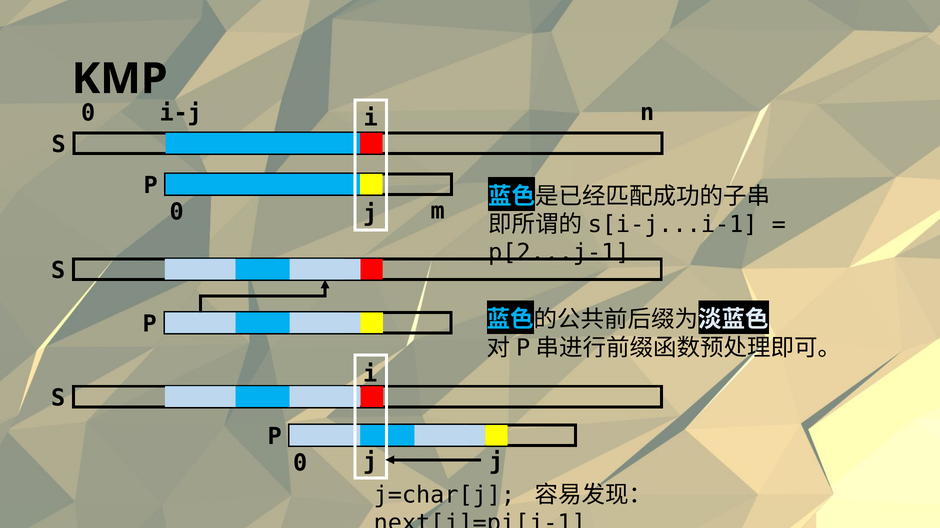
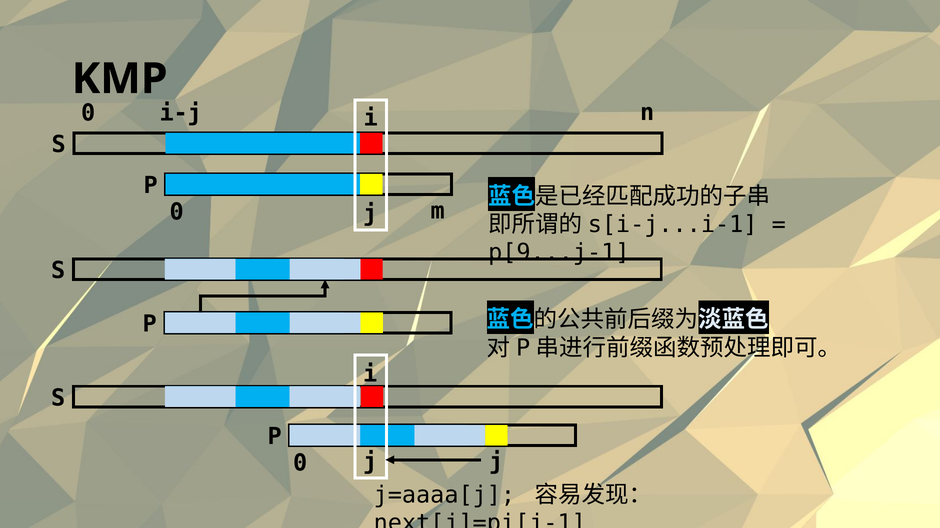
p[2...j-1: p[2...j-1 -> p[9...j-1 (559, 253)
j=char[j: j=char[j -> j=aaaa[j (444, 496)
